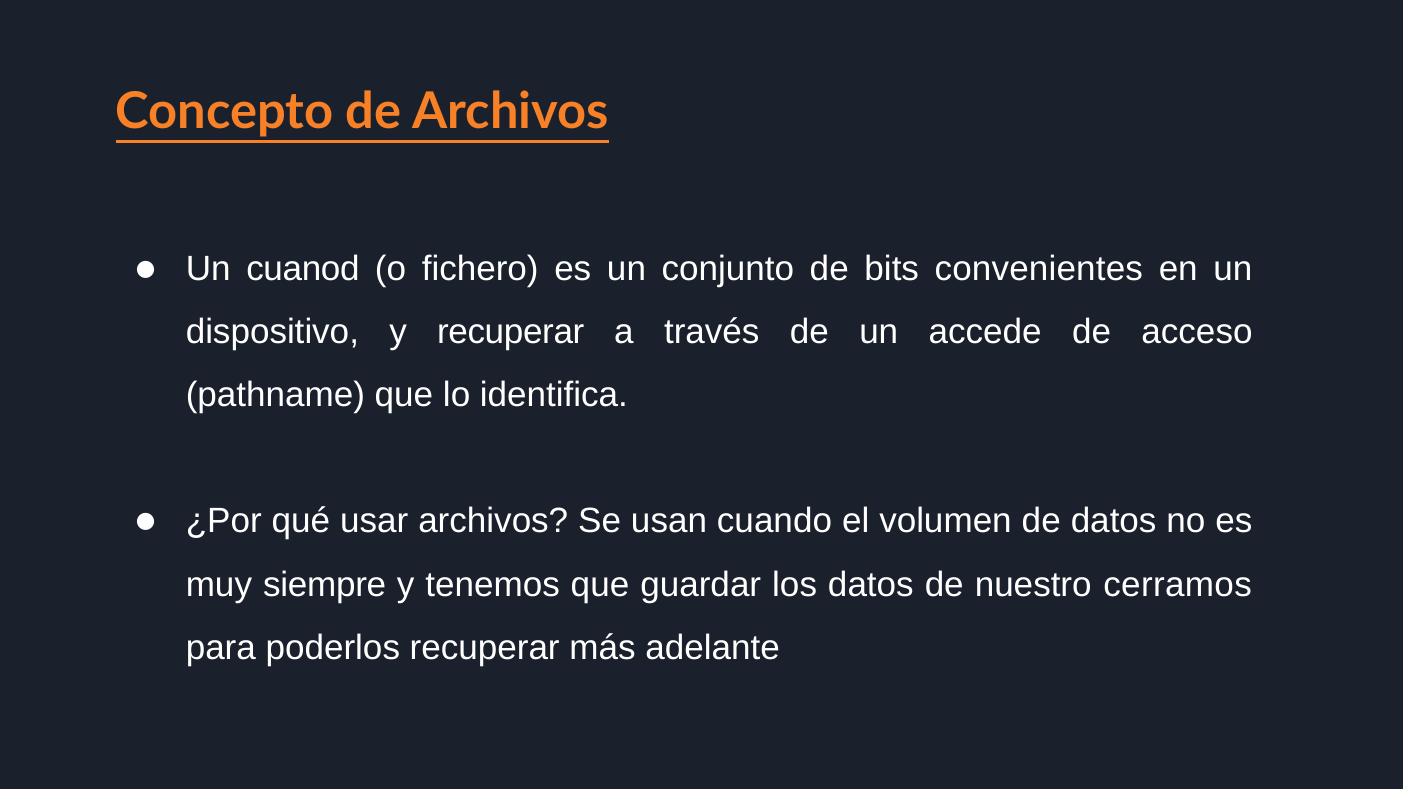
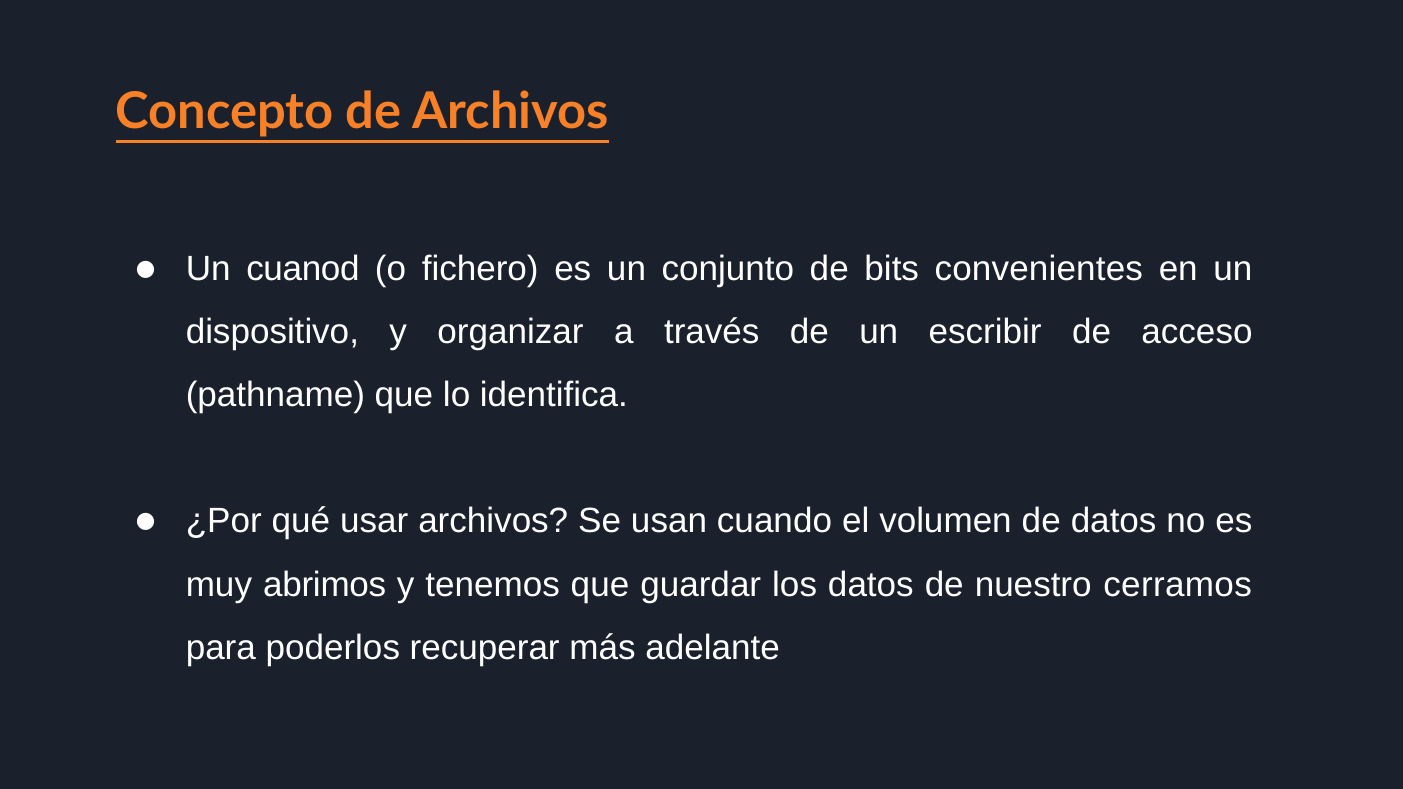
y recuperar: recuperar -> organizar (511, 332)
accede: accede -> escribir (985, 332)
siempre: siempre -> abrimos (325, 585)
